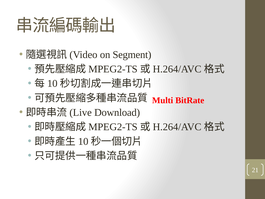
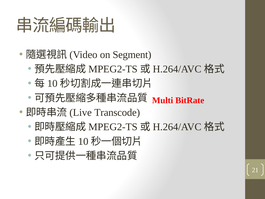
Download: Download -> Transcode (117, 112)
